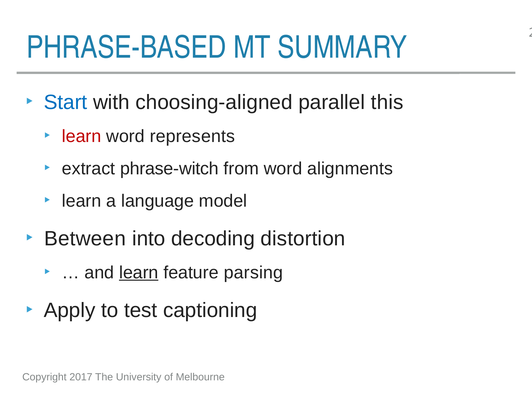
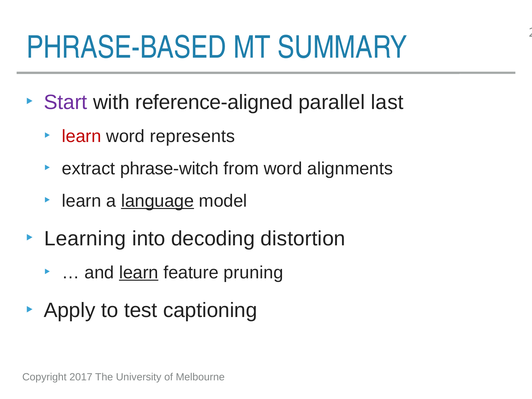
Start colour: blue -> purple (66, 102)
choosing-aligned: choosing-aligned -> reference-aligned (214, 102)
this: this -> last (387, 102)
language underline: none -> present (158, 201)
Between: Between -> Learning (85, 239)
parsing: parsing -> pruning (253, 273)
